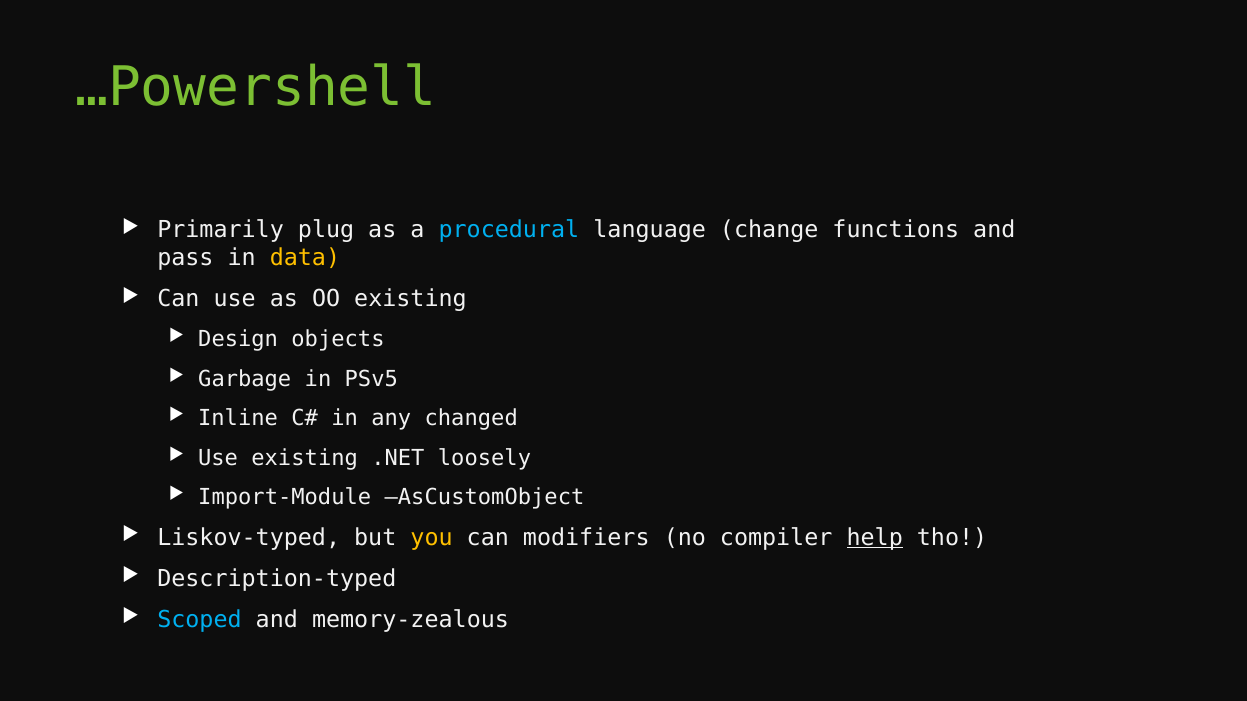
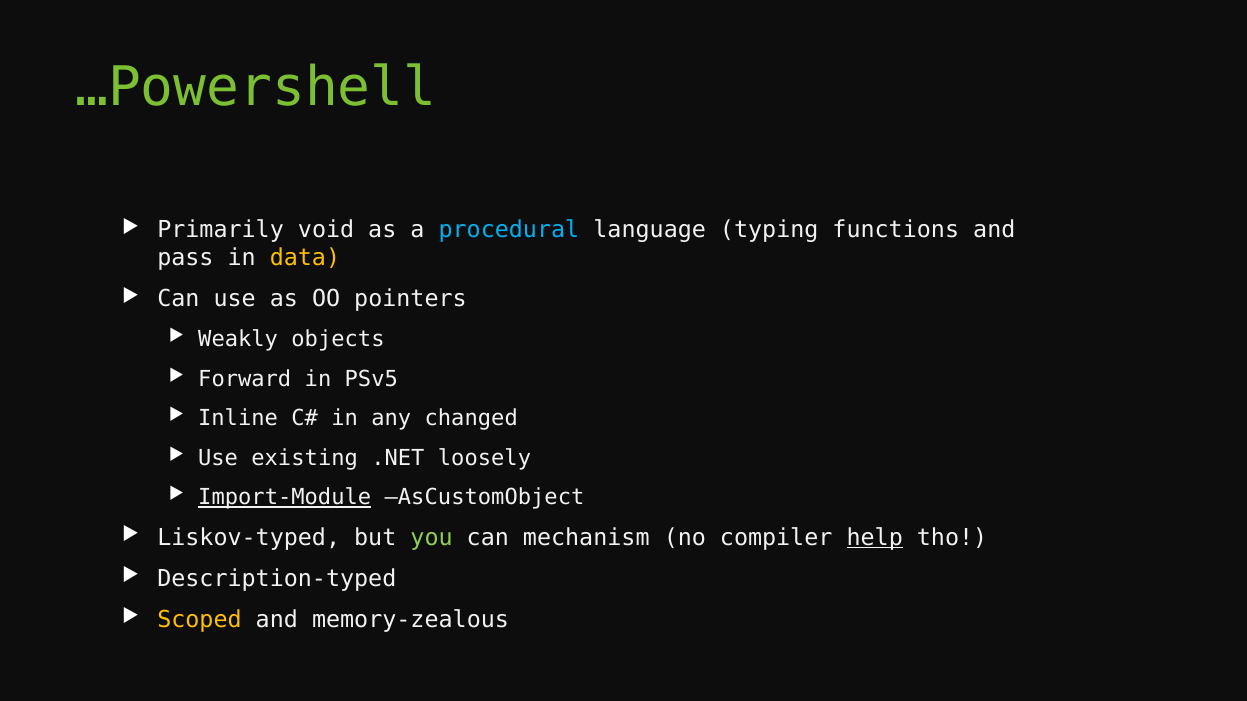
plug: plug -> void (326, 230)
change: change -> typing (769, 230)
OO existing: existing -> pointers (410, 299)
Design: Design -> Weakly (238, 340)
Garbage: Garbage -> Forward (245, 379)
Import-Module underline: none -> present (285, 498)
you colour: yellow -> light green (432, 538)
modifiers: modifiers -> mechanism (586, 538)
Scoped colour: light blue -> yellow (199, 620)
